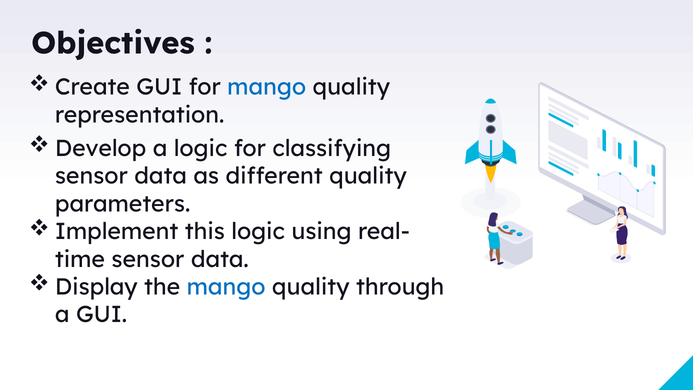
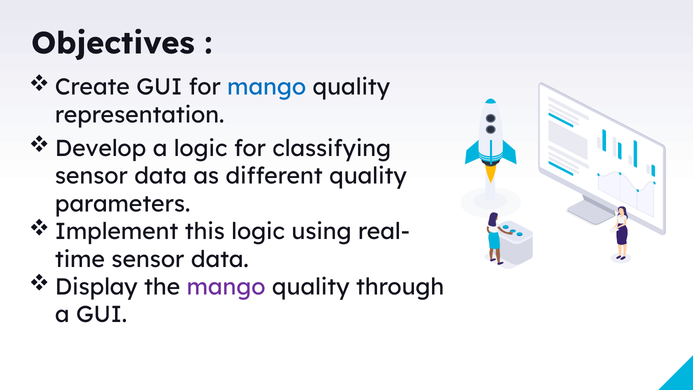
mango colour: blue -> purple (226, 287)
